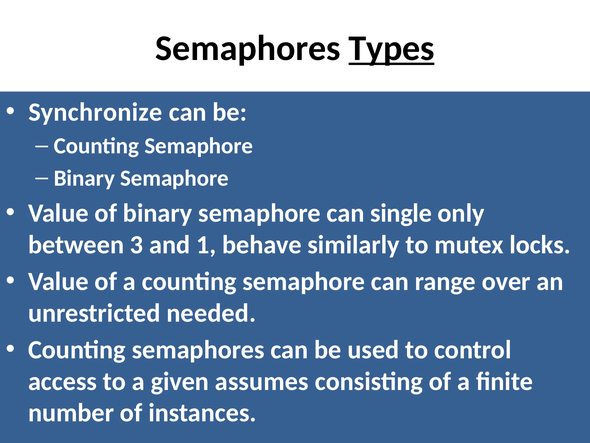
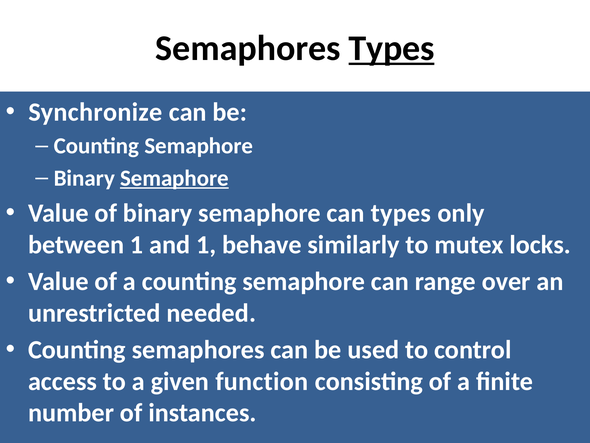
Semaphore underline: none -> present (174, 178)
can single: single -> types (401, 213)
between 3: 3 -> 1 (137, 244)
assumes: assumes -> function (262, 381)
